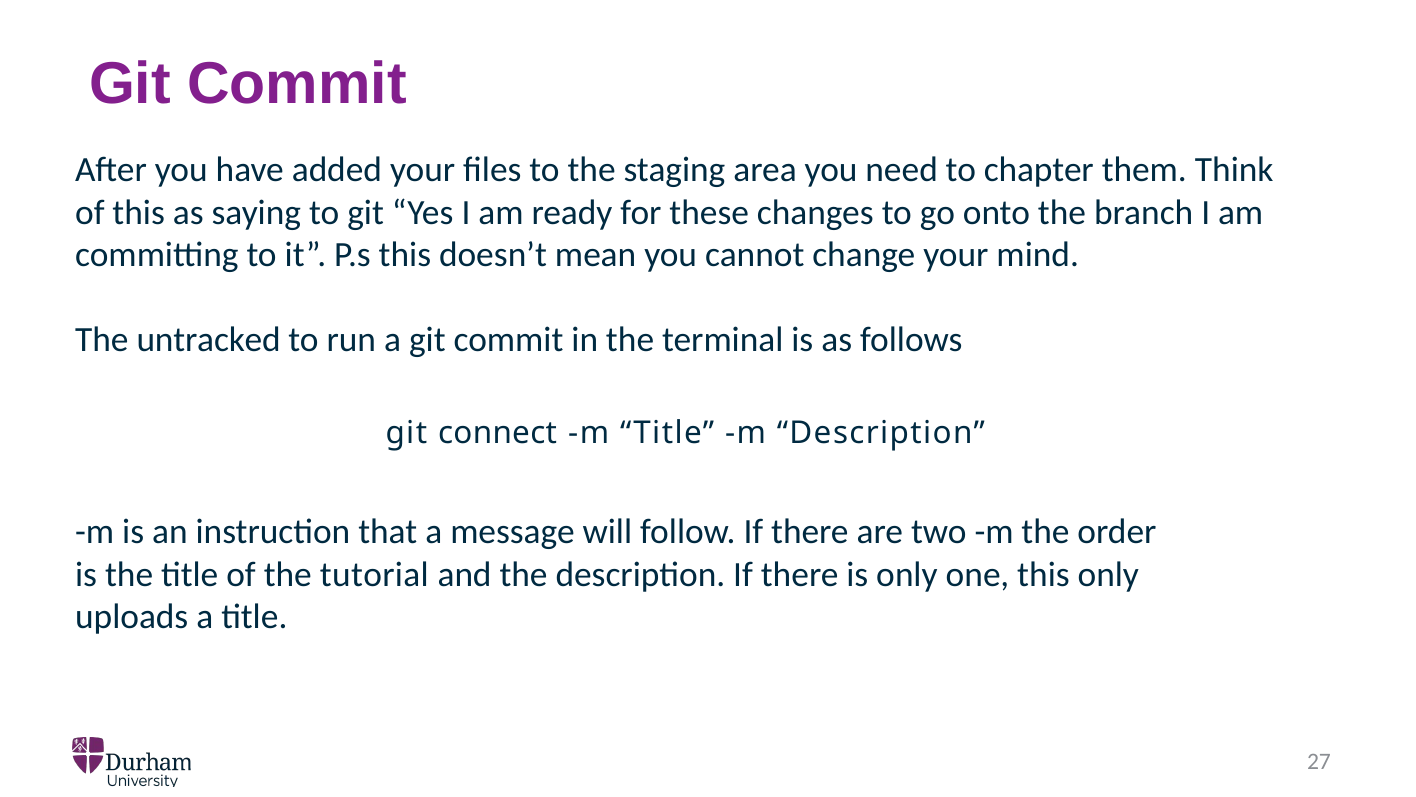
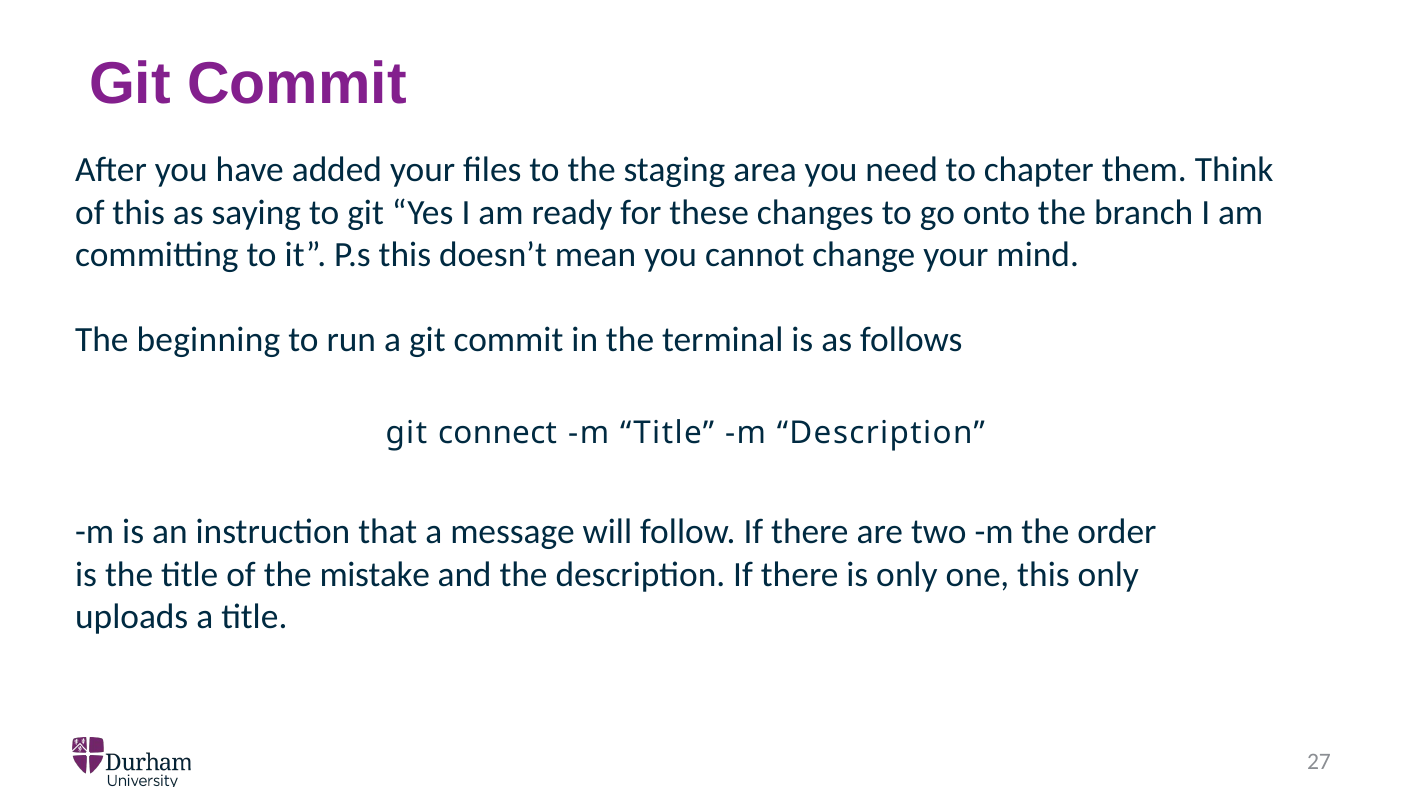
untracked: untracked -> beginning (208, 340)
tutorial: tutorial -> mistake (375, 574)
